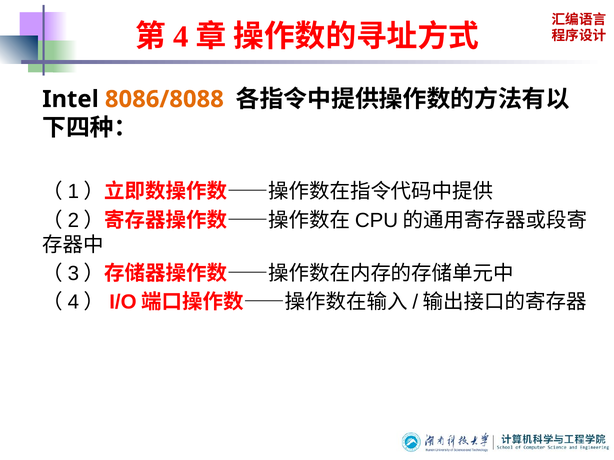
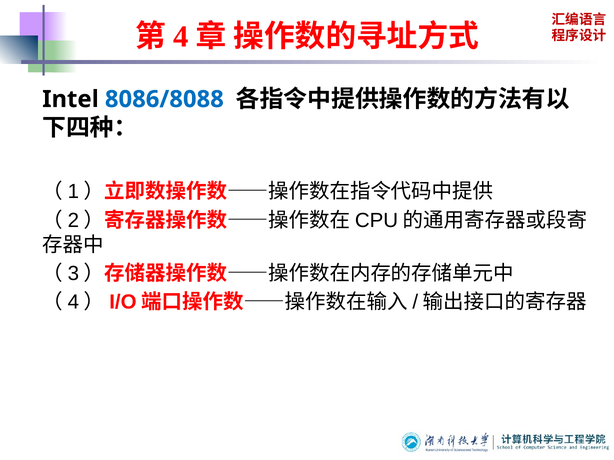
8086/8088 colour: orange -> blue (164, 99)
